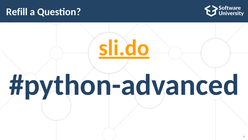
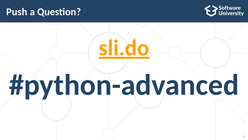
Refill: Refill -> Push (17, 12)
